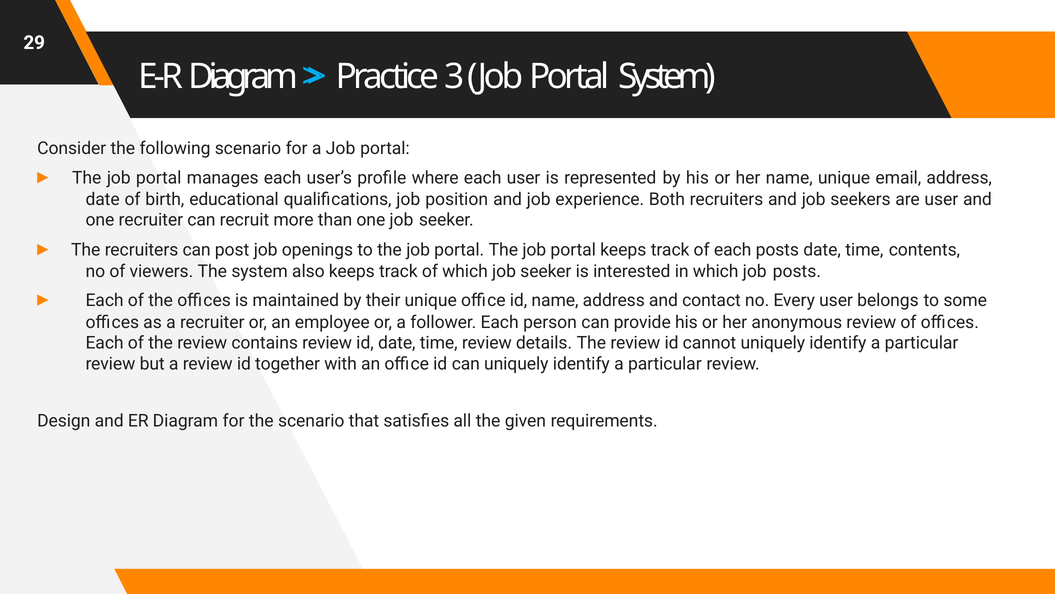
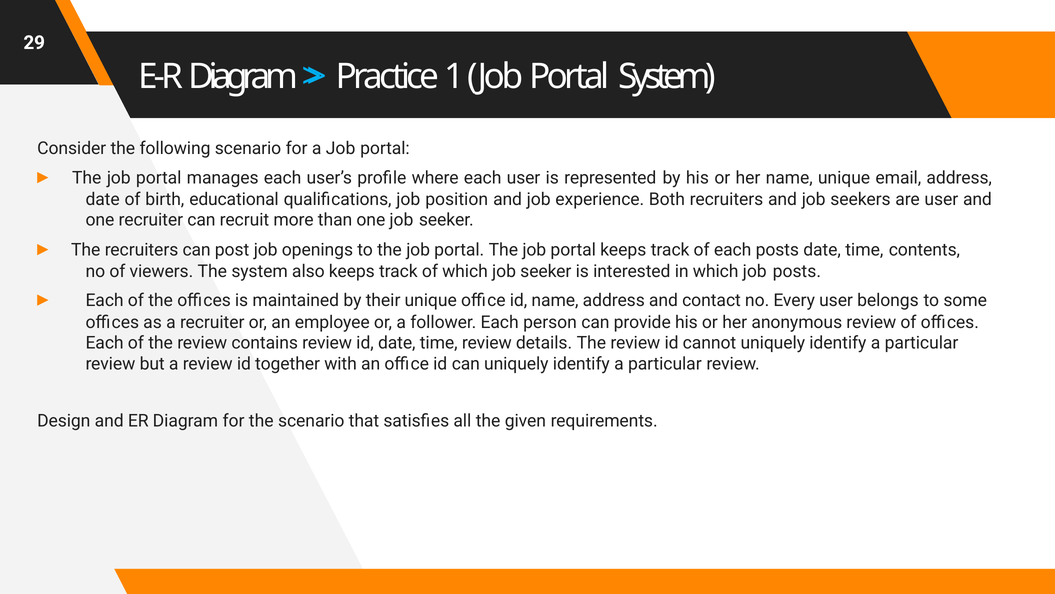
3: 3 -> 1 (454, 77)
